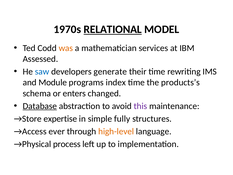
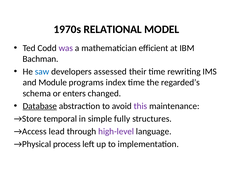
RELATIONAL underline: present -> none (113, 29)
was colour: orange -> purple (66, 48)
services: services -> efficient (153, 48)
Assessed: Assessed -> Bachman (40, 59)
generate: generate -> assessed (110, 72)
products’s: products’s -> regarded’s (180, 82)
expertise: expertise -> temporal (60, 119)
ever: ever -> lead (57, 131)
high-level colour: orange -> purple (116, 131)
